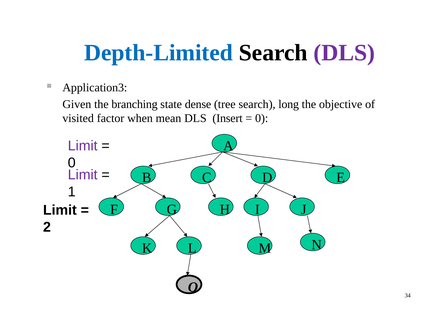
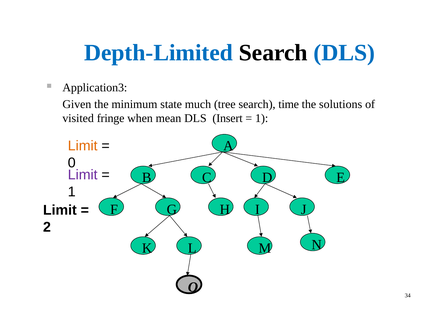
DLS colour: purple -> blue (344, 53)
branching: branching -> minimum (134, 104)
dense: dense -> much (198, 104)
long: long -> time (289, 104)
objective: objective -> solutions (341, 104)
factor: factor -> fringe (111, 118)
0: 0 -> 1 (262, 118)
Limit colour: purple -> orange (83, 146)
